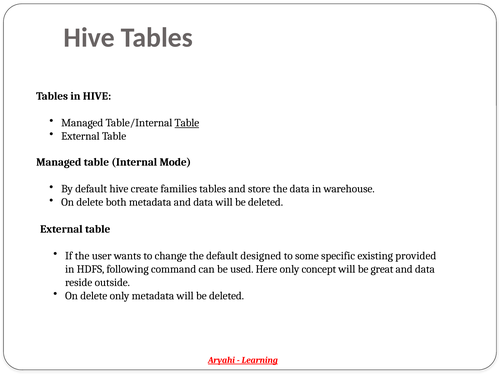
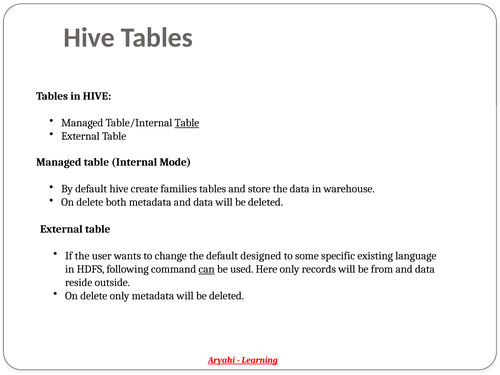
provided: provided -> language (416, 256)
can underline: none -> present (207, 269)
concept: concept -> records (319, 269)
great: great -> from (382, 269)
